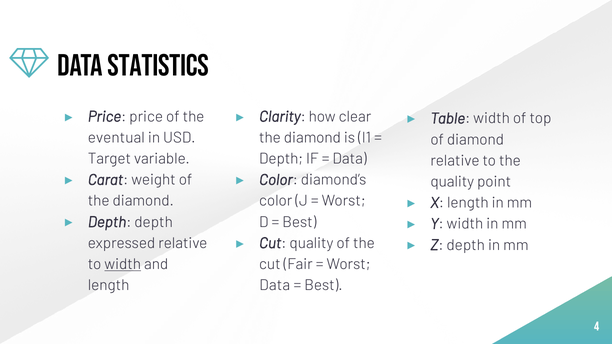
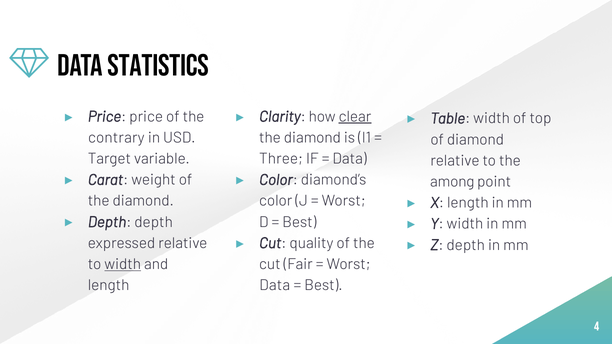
clear underline: none -> present (355, 117)
eventual: eventual -> contrary (116, 138)
Depth: Depth -> Three (281, 159)
quality: quality -> among (452, 182)
